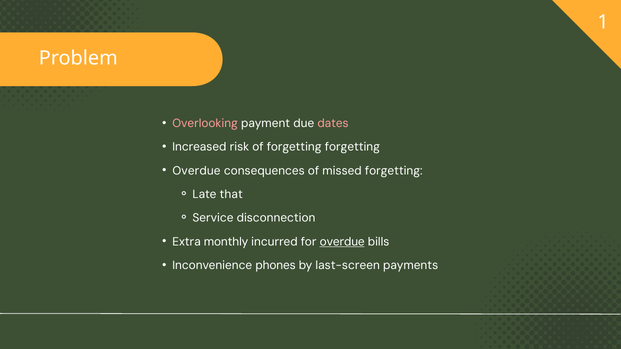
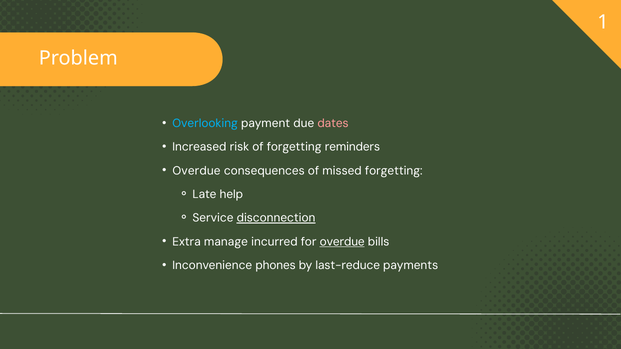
Overlooking colour: pink -> light blue (205, 124)
forgetting forgetting: forgetting -> reminders (352, 147)
that: that -> help (231, 195)
disconnection underline: none -> present (276, 218)
monthly: monthly -> manage (226, 242)
last-screen: last-screen -> last-reduce (348, 266)
